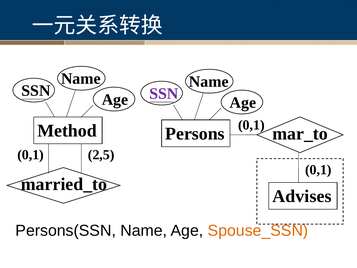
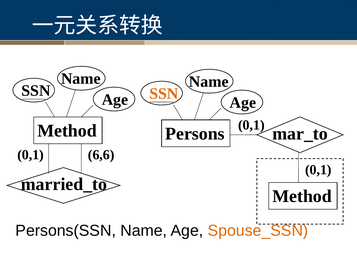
SSN colour: purple -> orange (164, 94)
2,5: 2,5 -> 6,6 (101, 155)
Advises: Advises -> Method (302, 196)
